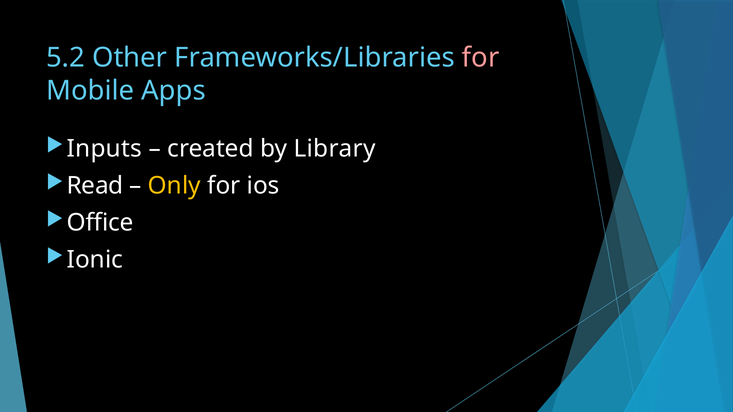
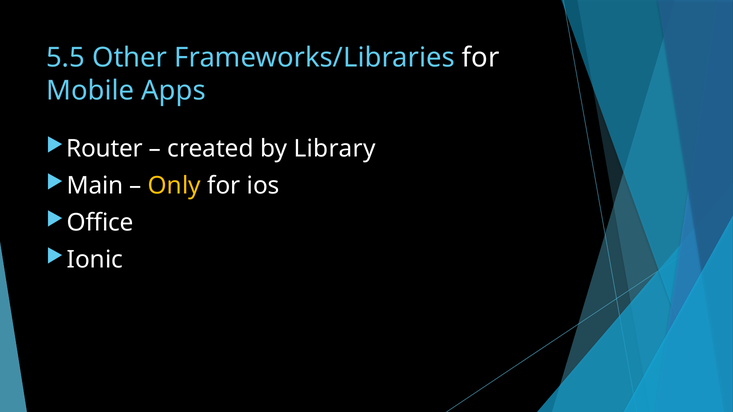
5.2: 5.2 -> 5.5 (66, 58)
for colour: pink -> white (481, 58)
Inputs: Inputs -> Router (105, 149)
Read: Read -> Main (95, 186)
